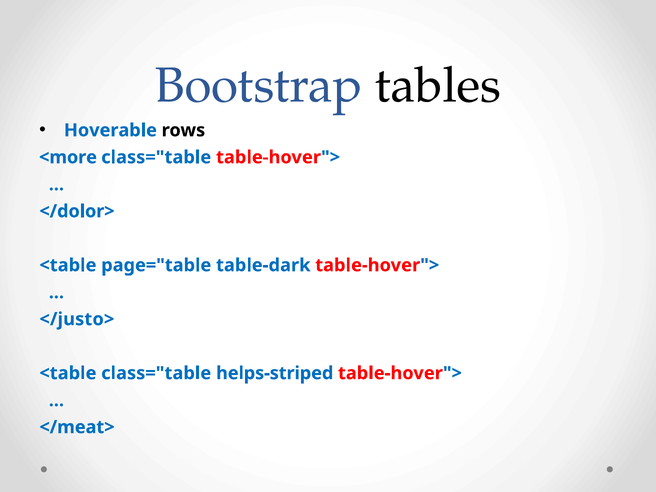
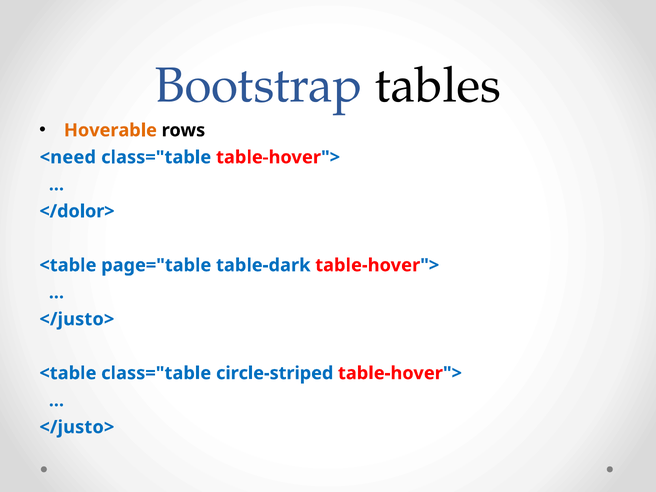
Hoverable colour: blue -> orange (110, 130)
<more: <more -> <need (68, 157)
helps-striped: helps-striped -> circle-striped (275, 373)
</meat>: </meat> -> </justo> (77, 427)
